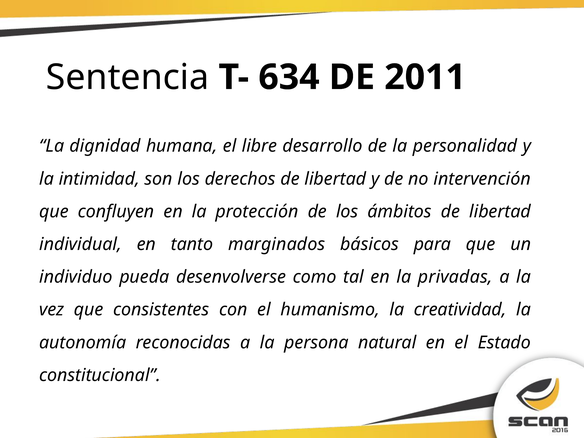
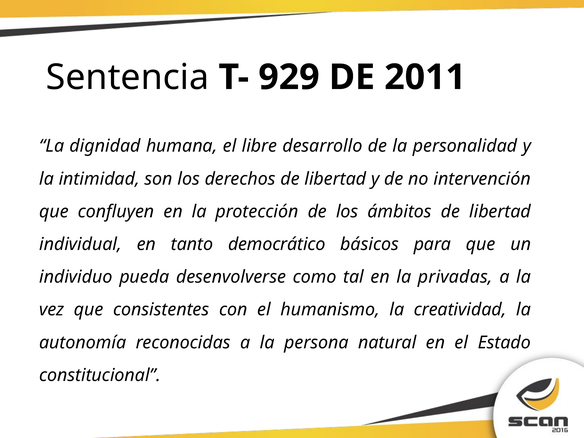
634: 634 -> 929 (289, 77)
marginados: marginados -> democrático (277, 244)
